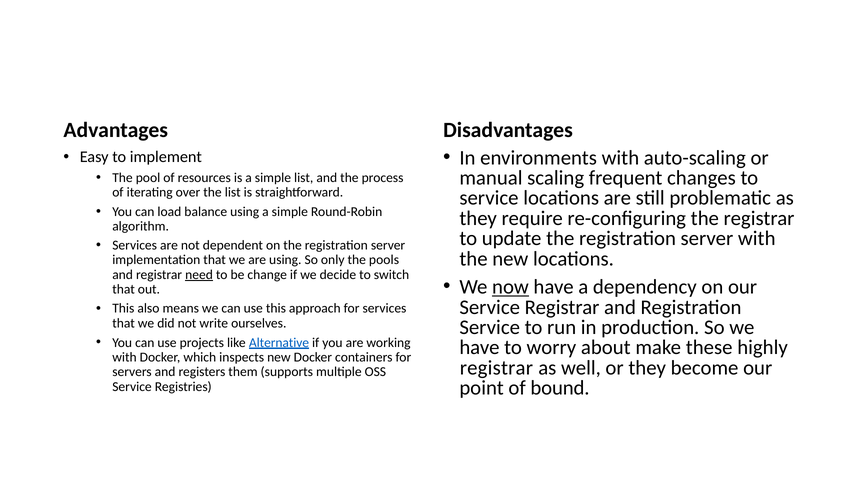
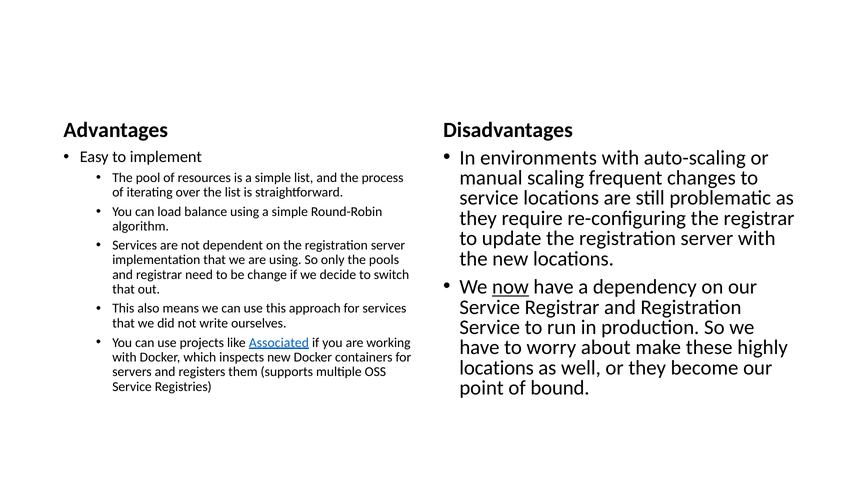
need underline: present -> none (199, 275)
Alternative: Alternative -> Associated (279, 343)
registrar: registrar -> locations (497, 368)
